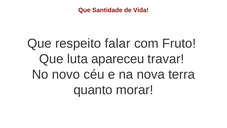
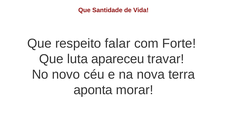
Fruto: Fruto -> Forte (179, 43)
quanto: quanto -> aponta (93, 90)
